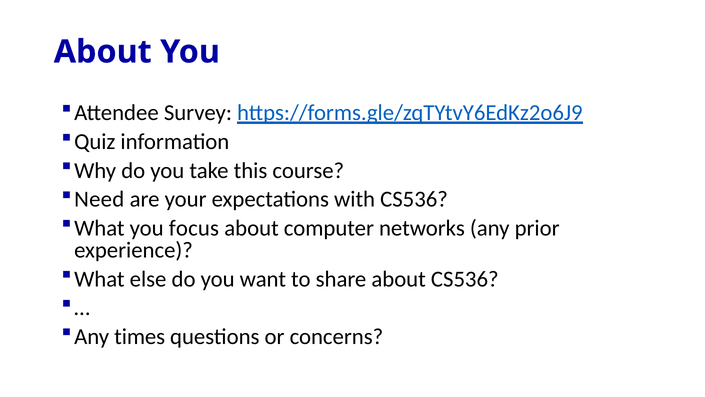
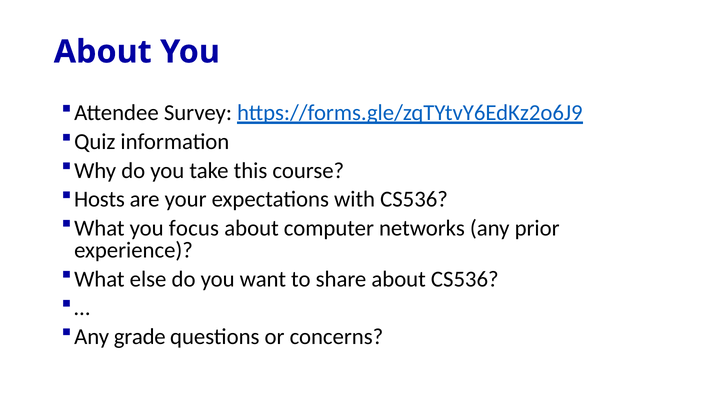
Need: Need -> Hosts (99, 199)
times: times -> grade (140, 336)
